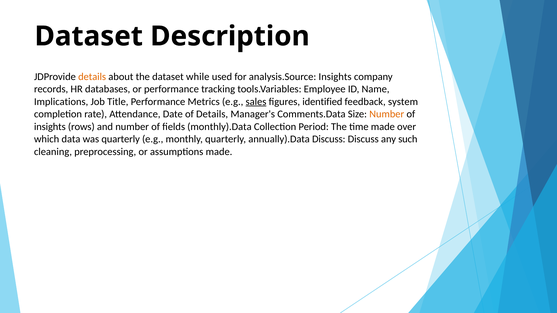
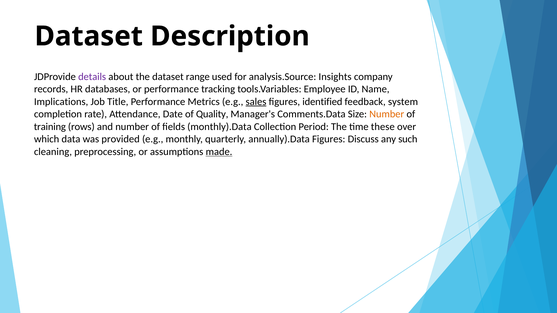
details colour: orange -> purple (92, 77)
while: while -> range (198, 77)
of Details: Details -> Quality (212, 114)
insights: insights -> training (50, 127)
time made: made -> these (383, 127)
was quarterly: quarterly -> provided (121, 139)
annually).Data Discuss: Discuss -> Figures (329, 139)
made underline: none -> present (219, 152)
